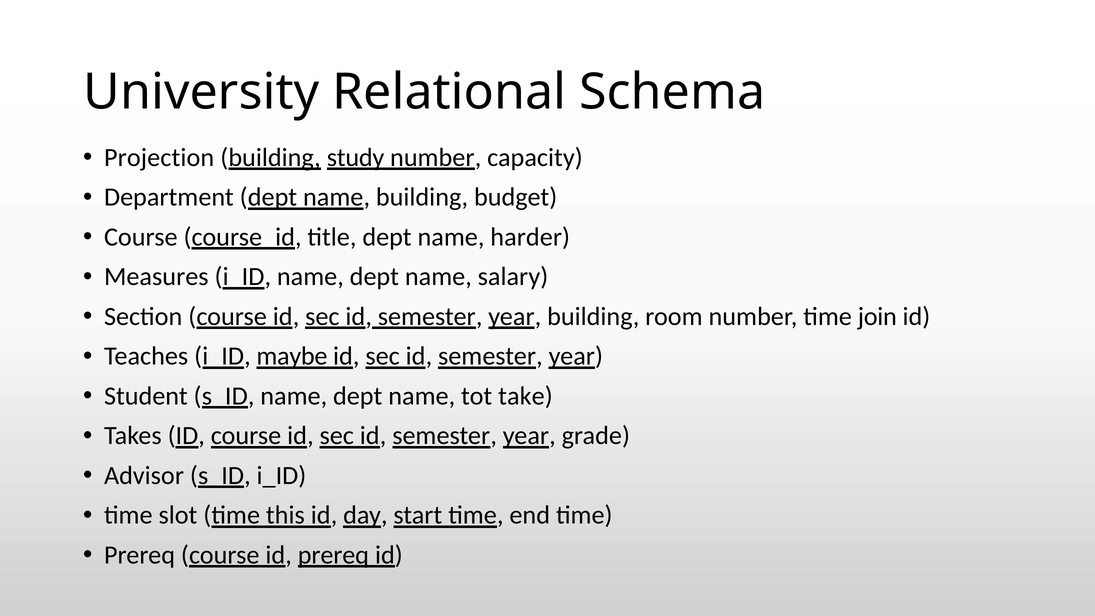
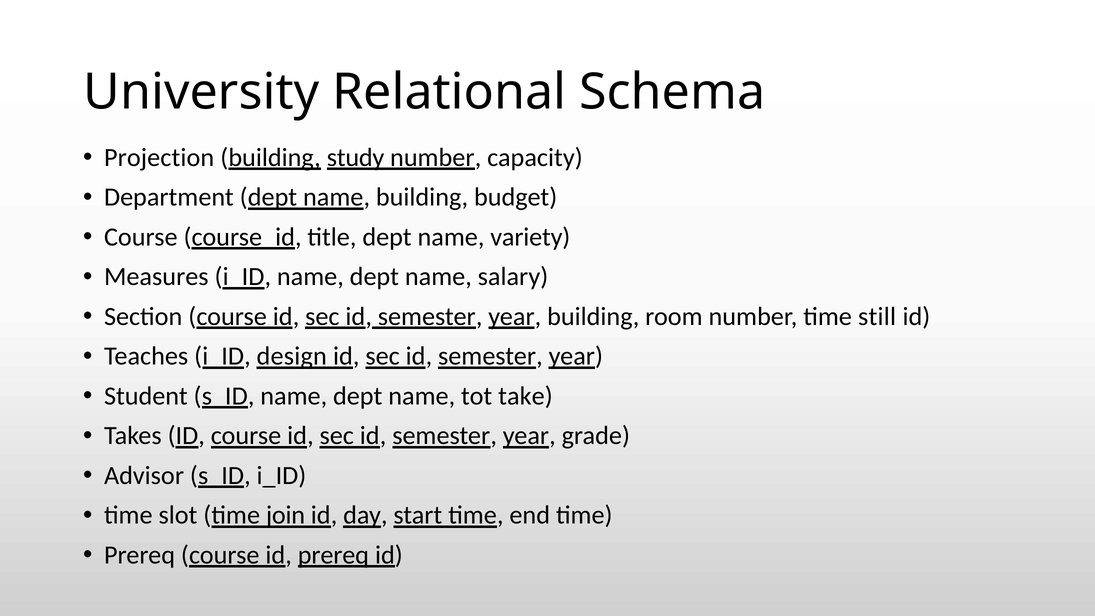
harder: harder -> variety (530, 237)
join: join -> still (877, 317)
maybe: maybe -> design (292, 356)
this: this -> join (286, 515)
